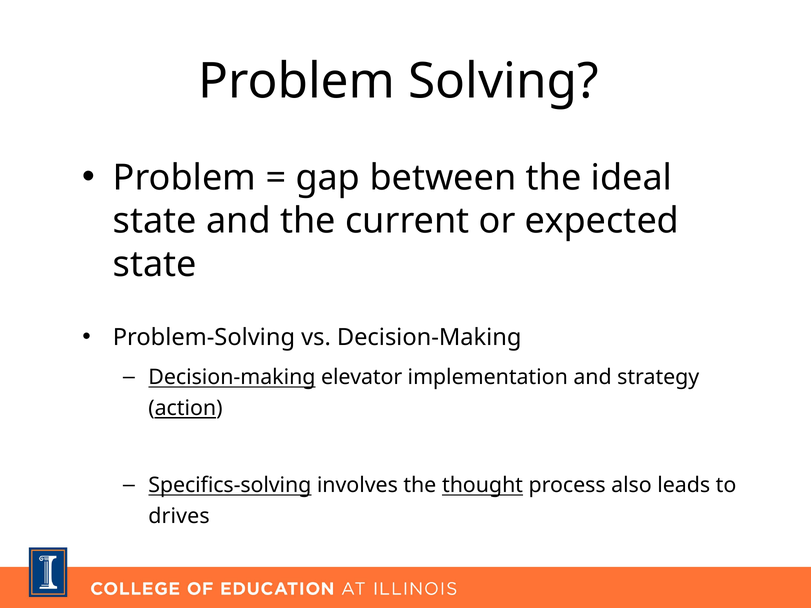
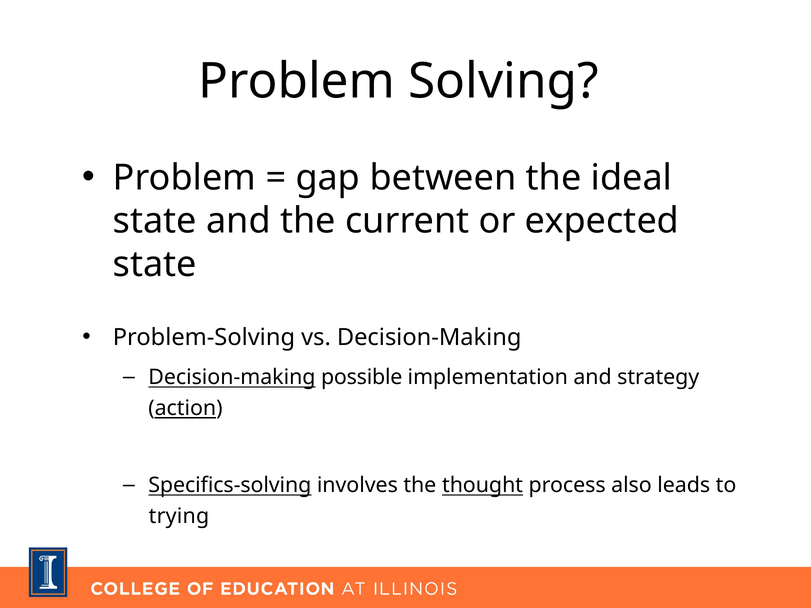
elevator: elevator -> possible (362, 377)
drives: drives -> trying (179, 516)
